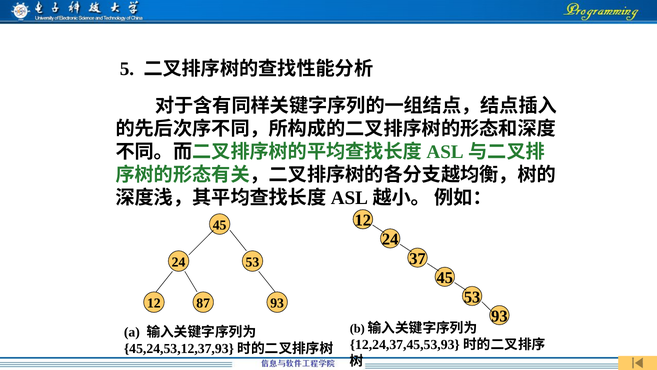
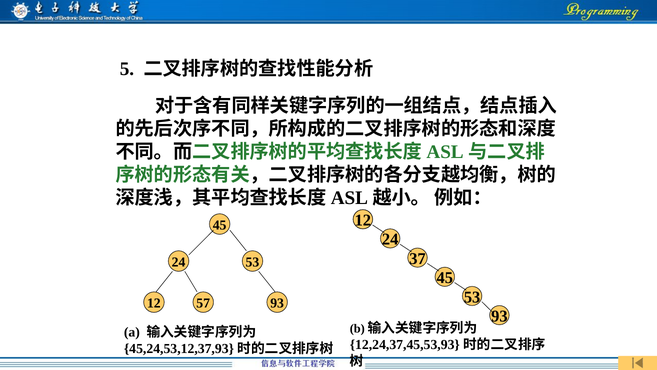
87: 87 -> 57 (203, 303)
